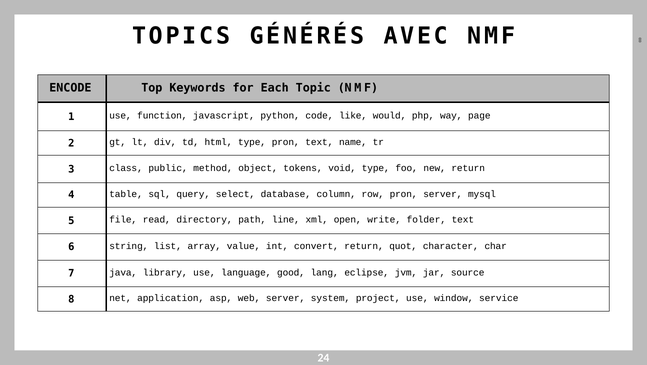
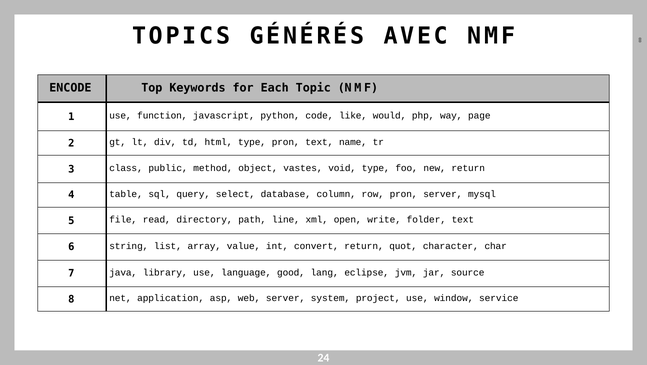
tokens: tokens -> vastes (303, 168)
